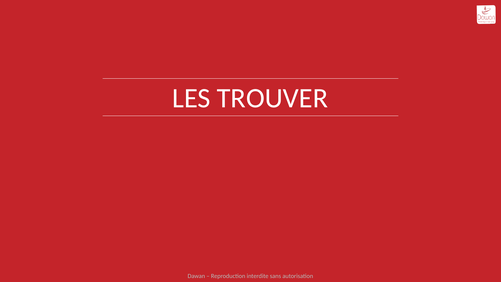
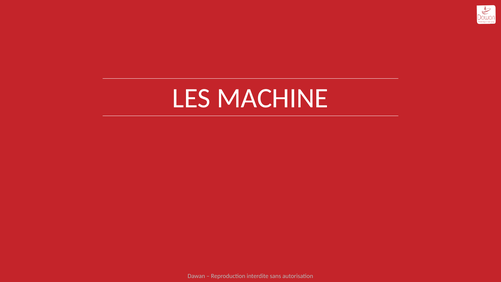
TROUVER: TROUVER -> MACHINE (273, 98)
